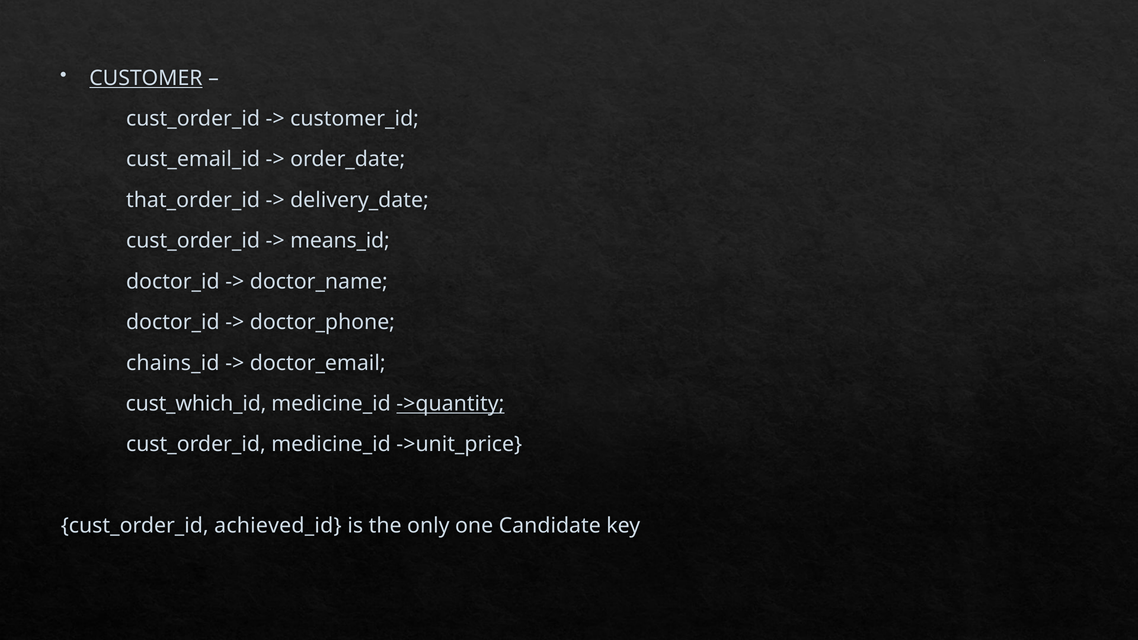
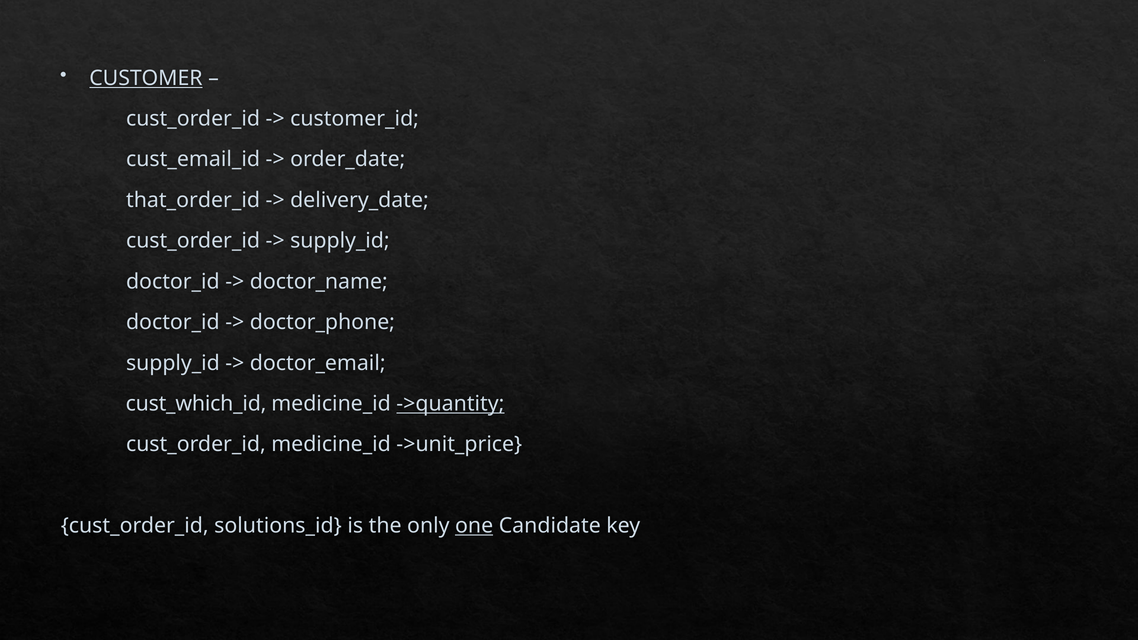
means_id: means_id -> supply_id (340, 241)
chains_id: chains_id -> supply_id (173, 363)
achieved_id: achieved_id -> solutions_id (278, 526)
one underline: none -> present (474, 526)
